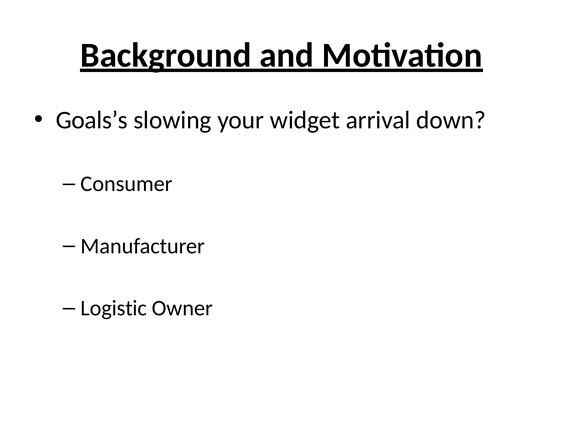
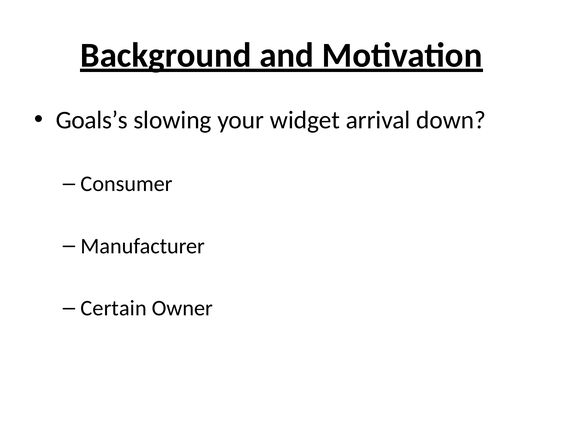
Logistic: Logistic -> Certain (114, 308)
